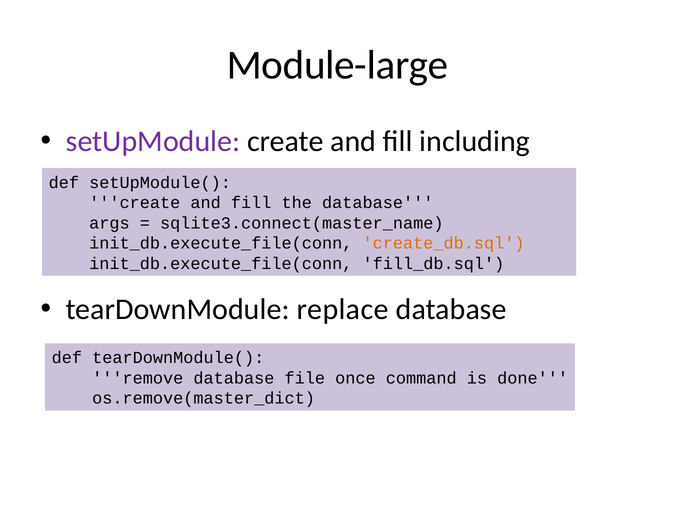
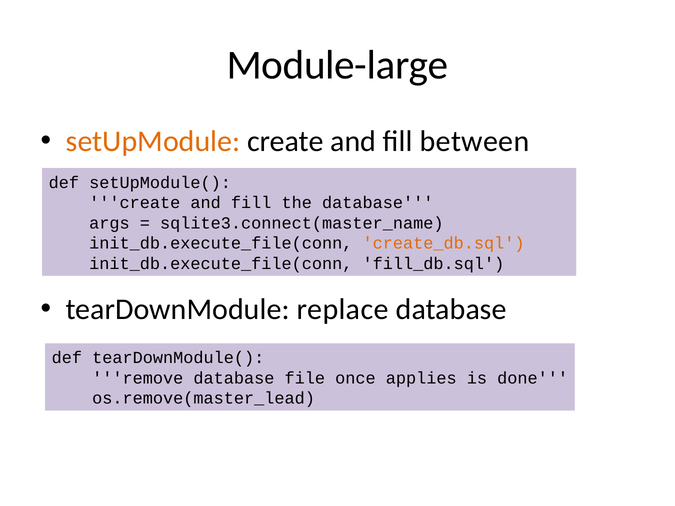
setUpModule colour: purple -> orange (153, 142)
including: including -> between (475, 142)
command: command -> applies (421, 378)
os.remove(master_dict: os.remove(master_dict -> os.remove(master_lead (204, 399)
